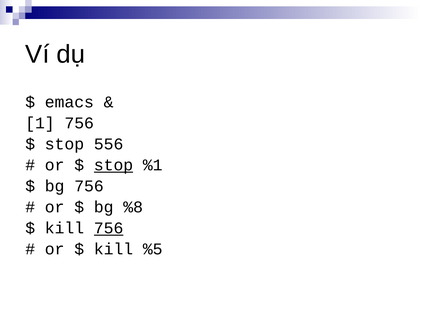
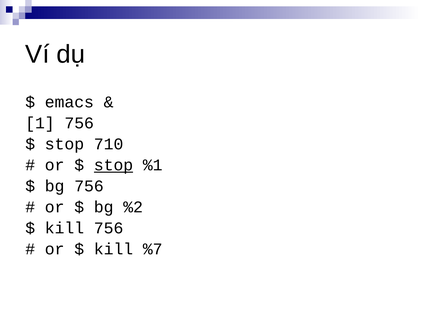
556: 556 -> 710 (109, 144)
%8: %8 -> %2 (133, 207)
756 underline: present -> none (109, 228)
%5: %5 -> %7 (153, 249)
